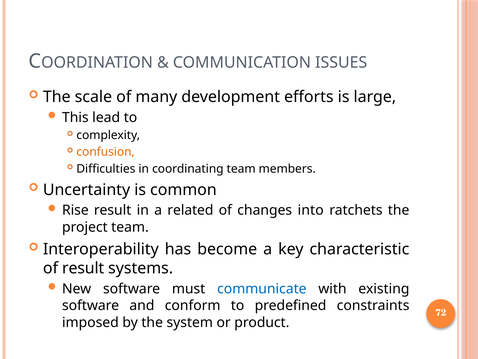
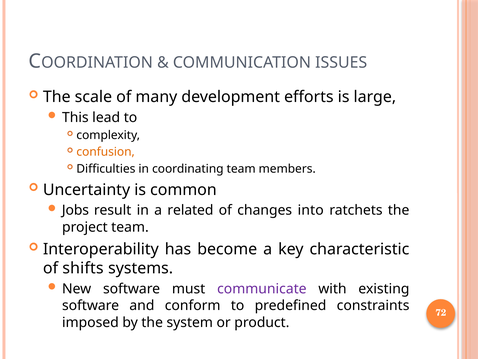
Rise: Rise -> Jobs (75, 210)
of result: result -> shifts (83, 268)
communicate colour: blue -> purple (262, 289)
